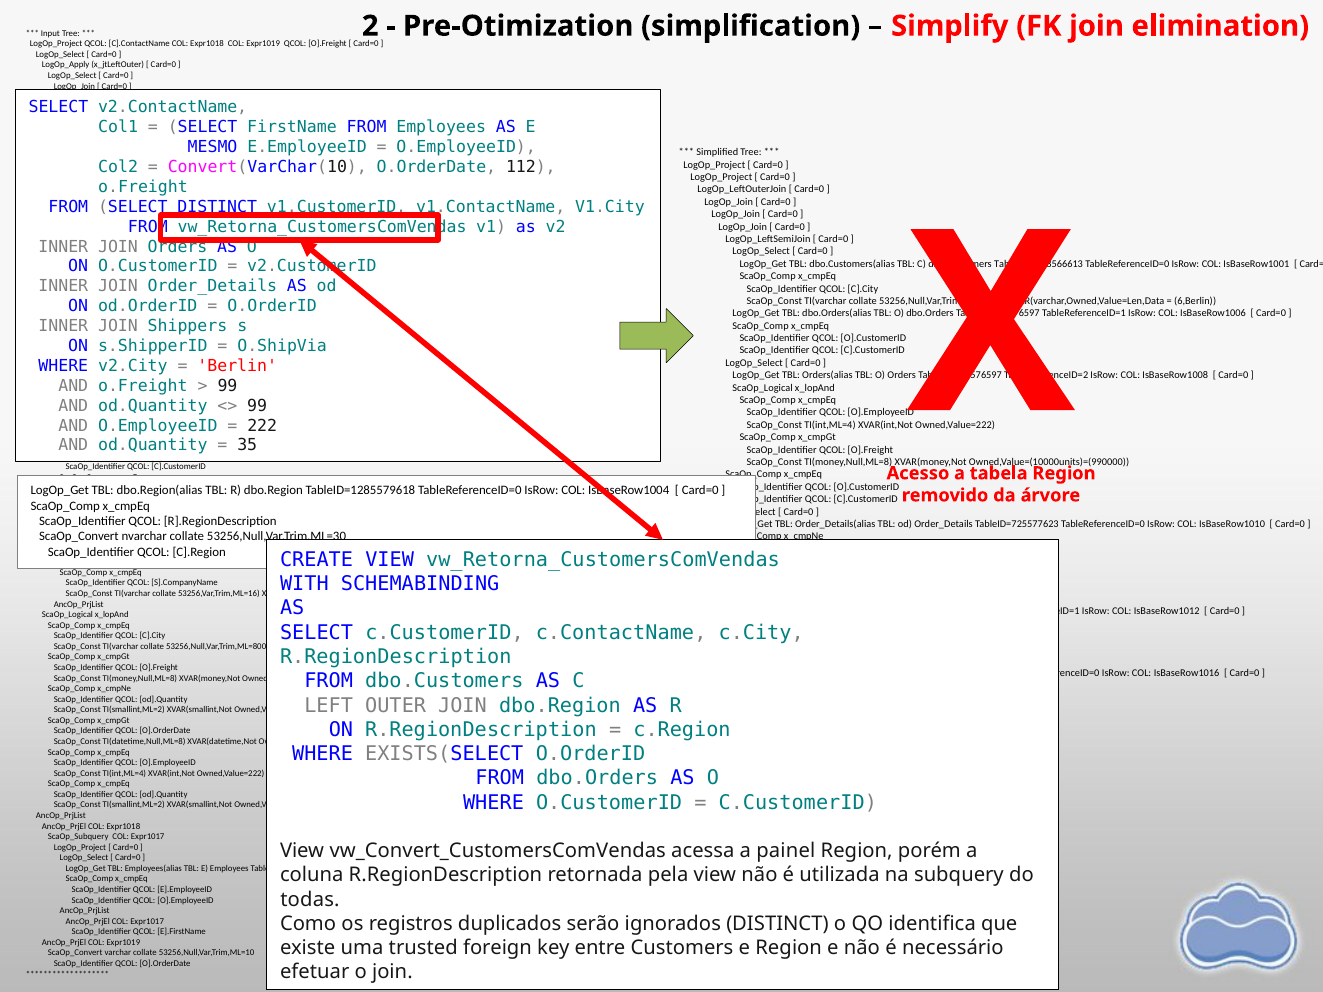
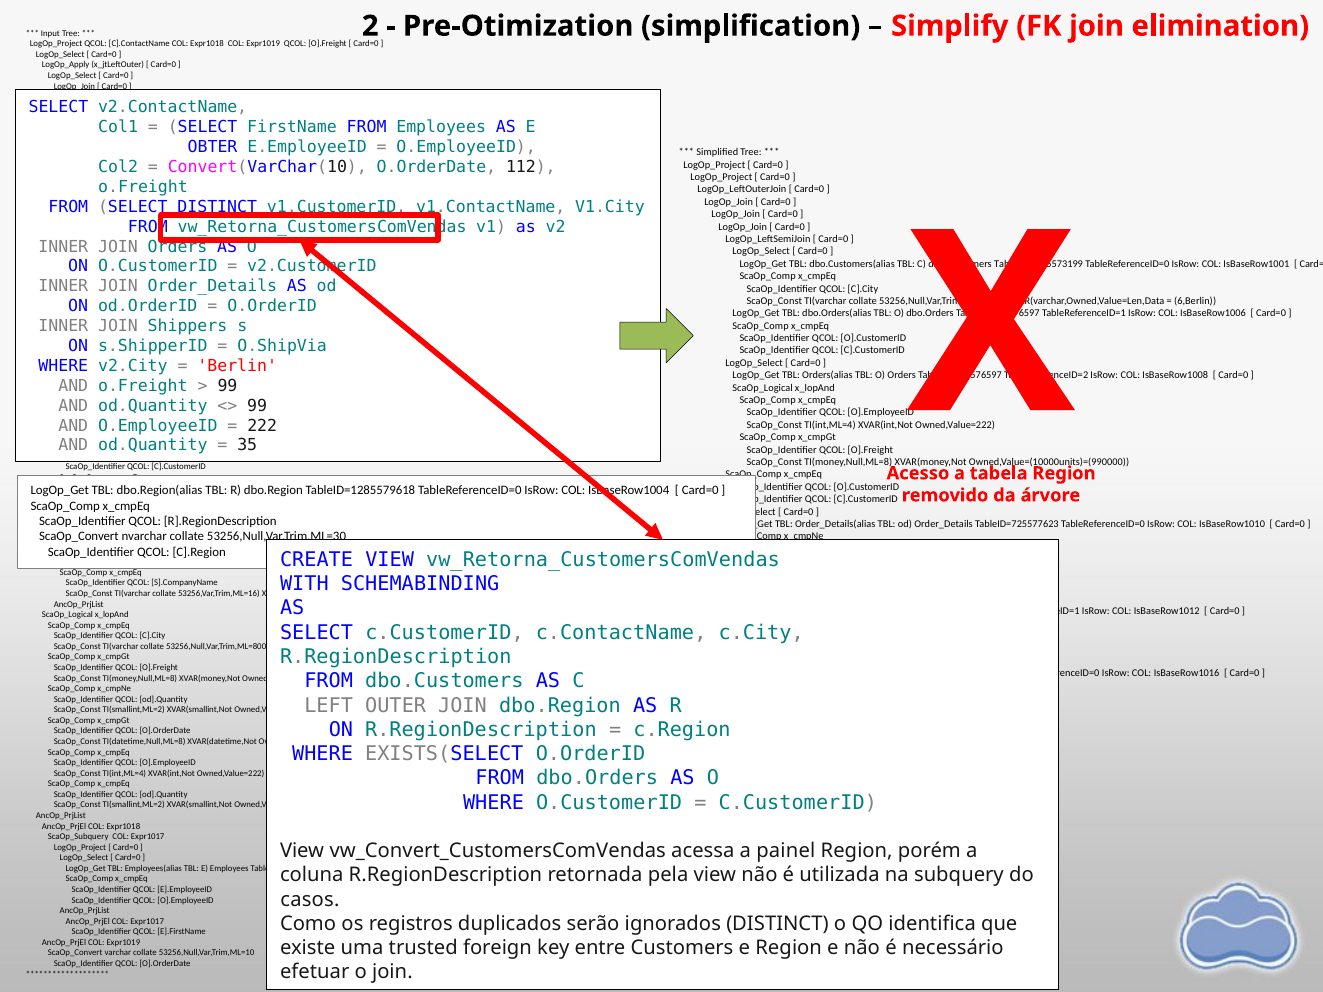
MESMO: MESMO -> OBTER (213, 147)
TableID=5688566613: TableID=5688566613 -> TableID=3005573199 (1039, 264)
todas: todas -> casos (310, 900)
